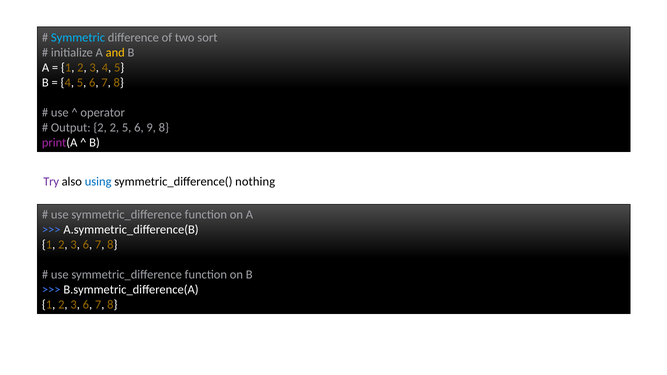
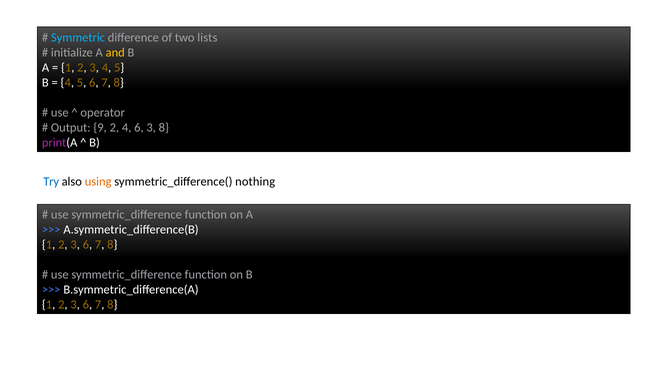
sort: sort -> lists (207, 38)
Output 2: 2 -> 9 (100, 128)
2 5: 5 -> 4 (127, 128)
6 9: 9 -> 3 (151, 128)
Try colour: purple -> blue (51, 182)
using colour: blue -> orange (98, 182)
